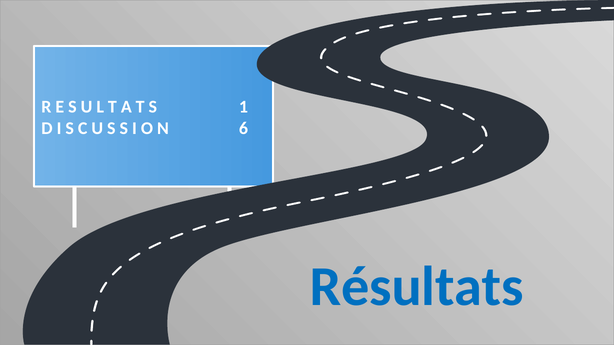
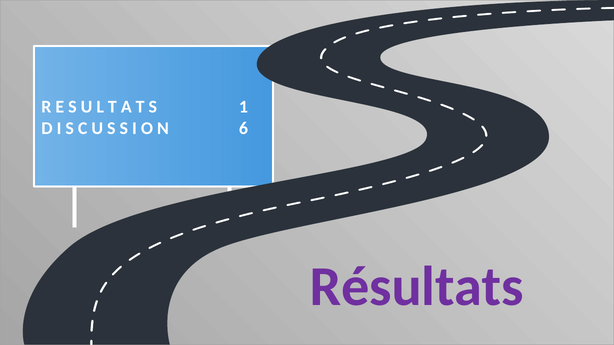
Résultats colour: blue -> purple (417, 287)
